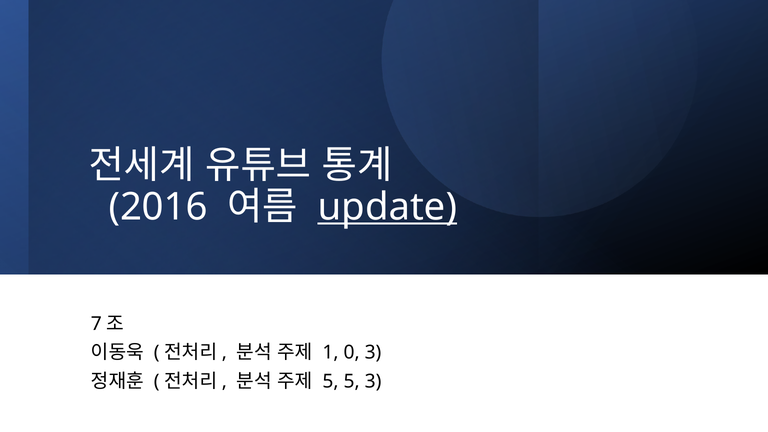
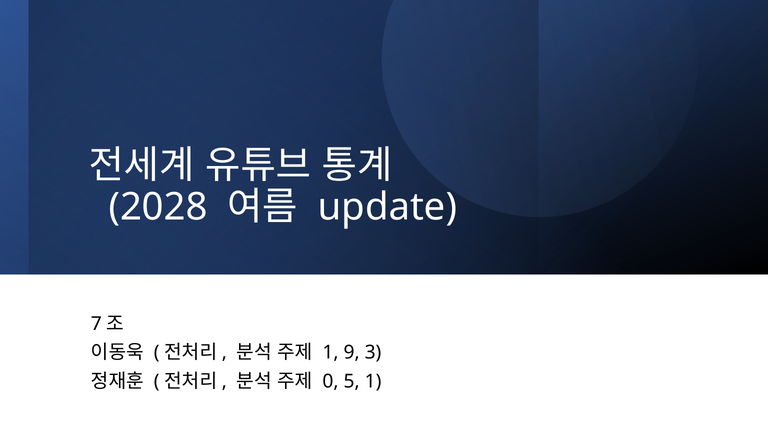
2016: 2016 -> 2028 (158, 207)
update underline: present -> none (387, 207)
0: 0 -> 9 (352, 353)
5: 5 -> 0 (331, 381)
5 3: 3 -> 1 (373, 381)
